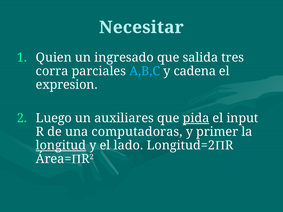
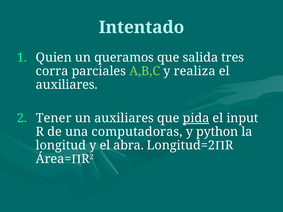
Necesitar: Necesitar -> Intentado (141, 27)
ingresado: ingresado -> queramos (124, 58)
A,B,C colour: light blue -> light green (145, 71)
cadena: cadena -> realiza (195, 71)
expresion: expresion -> auxiliares (67, 85)
Luego: Luego -> Tener (54, 118)
primer: primer -> python (217, 132)
longitud underline: present -> none (61, 146)
lado: lado -> abra (129, 146)
